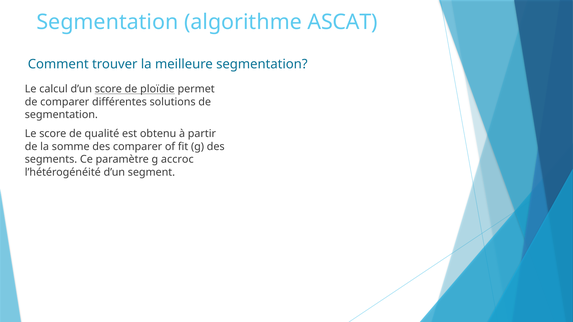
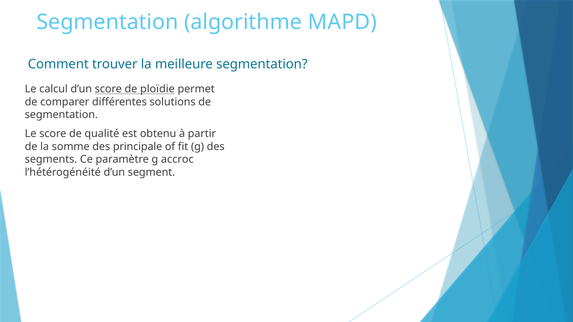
ASCAT: ASCAT -> MAPD (342, 22)
des comparer: comparer -> principale (138, 147)
